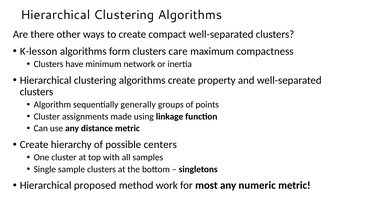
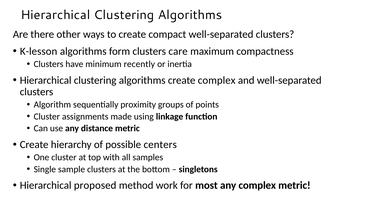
network: network -> recently (139, 64)
create property: property -> complex (217, 80)
generally: generally -> proximity (138, 105)
any numeric: numeric -> complex (257, 186)
